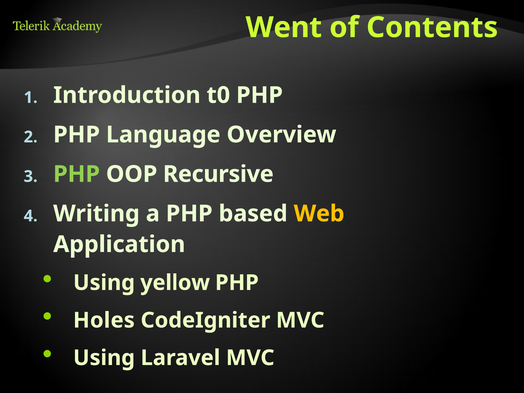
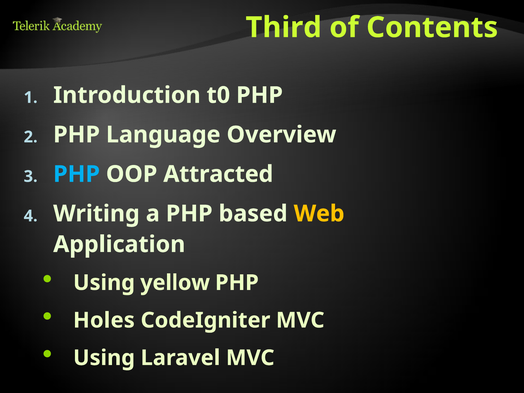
Went: Went -> Third (284, 28)
PHP colour: light green -> light blue (77, 174)
Recursive: Recursive -> Attracted (218, 174)
